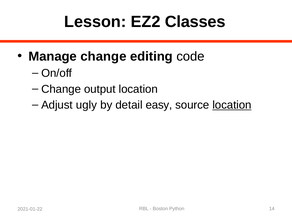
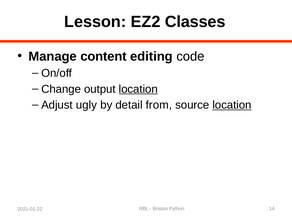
Manage change: change -> content (104, 56)
location underline: none -> present (138, 89)
easy: easy -> from (159, 105)
